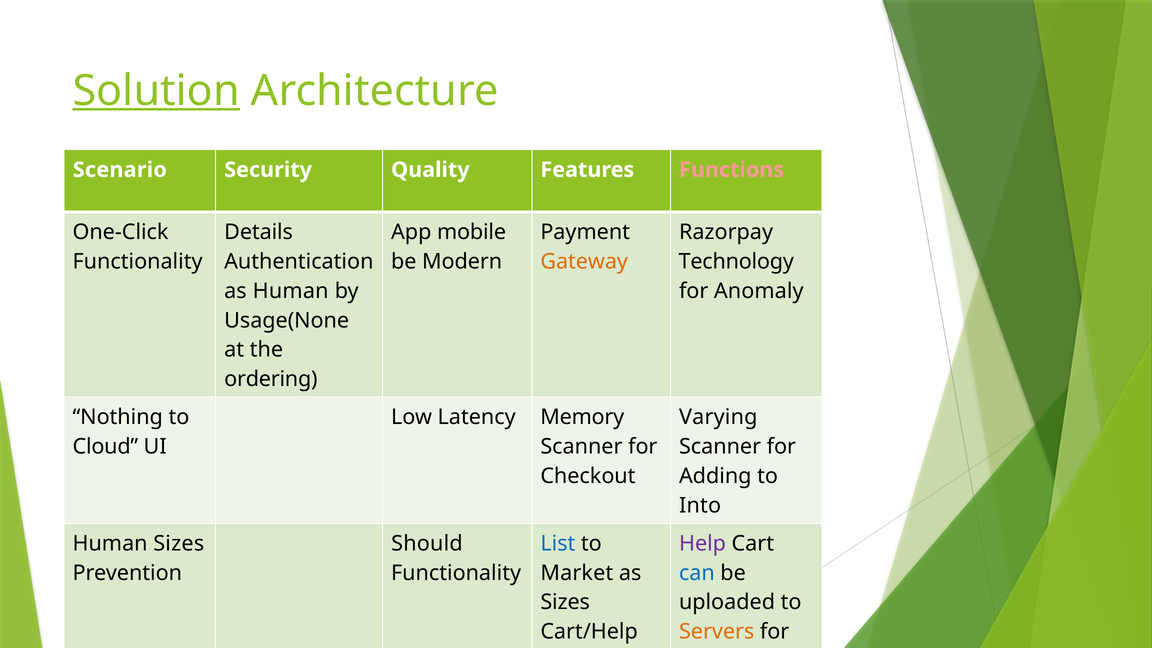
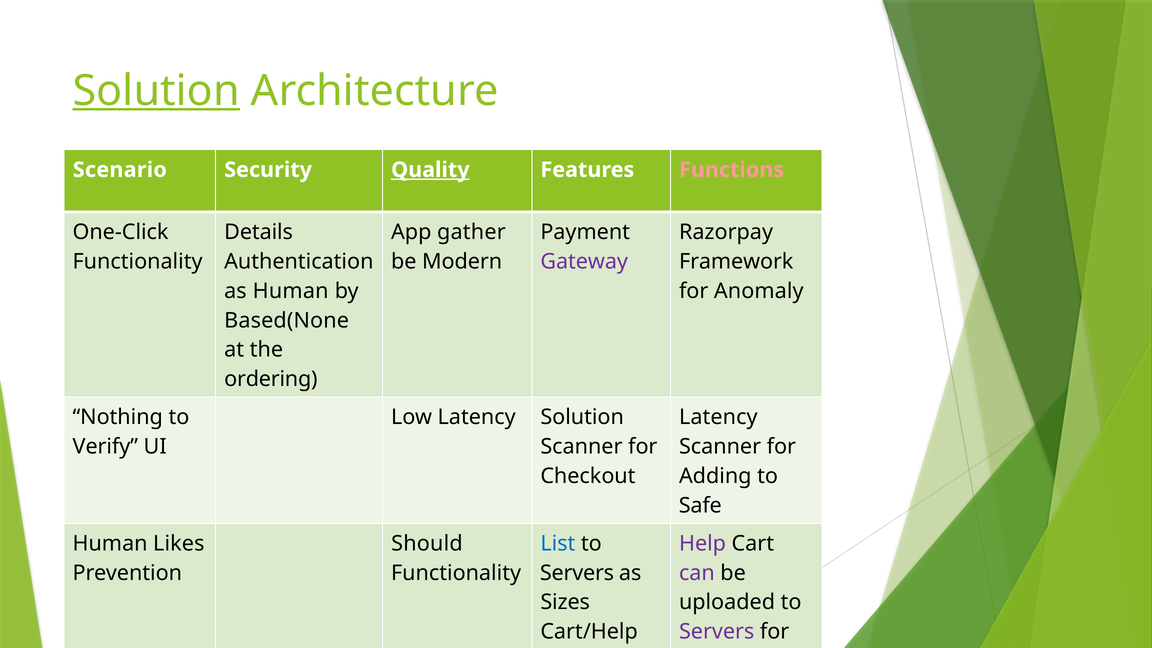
Quality underline: none -> present (430, 170)
App mobile: mobile -> gather (471, 232)
Gateway colour: orange -> purple (584, 262)
Technology: Technology -> Framework (736, 262)
Usage(None: Usage(None -> Based(None (287, 320)
Latency Memory: Memory -> Solution (582, 417)
Varying: Varying -> Latency (718, 417)
Cloud: Cloud -> Verify (105, 447)
Into: Into -> Safe (700, 505)
Human Sizes: Sizes -> Likes (179, 544)
Market: Market -> Servers (577, 573)
can colour: blue -> purple (697, 573)
Servers colour: orange -> purple (717, 632)
